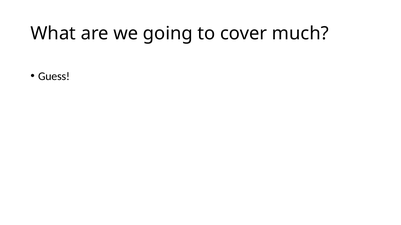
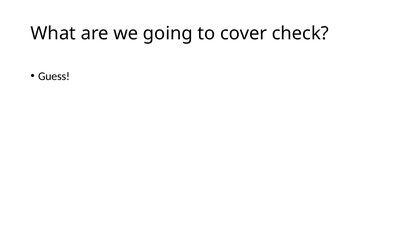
much: much -> check (300, 34)
